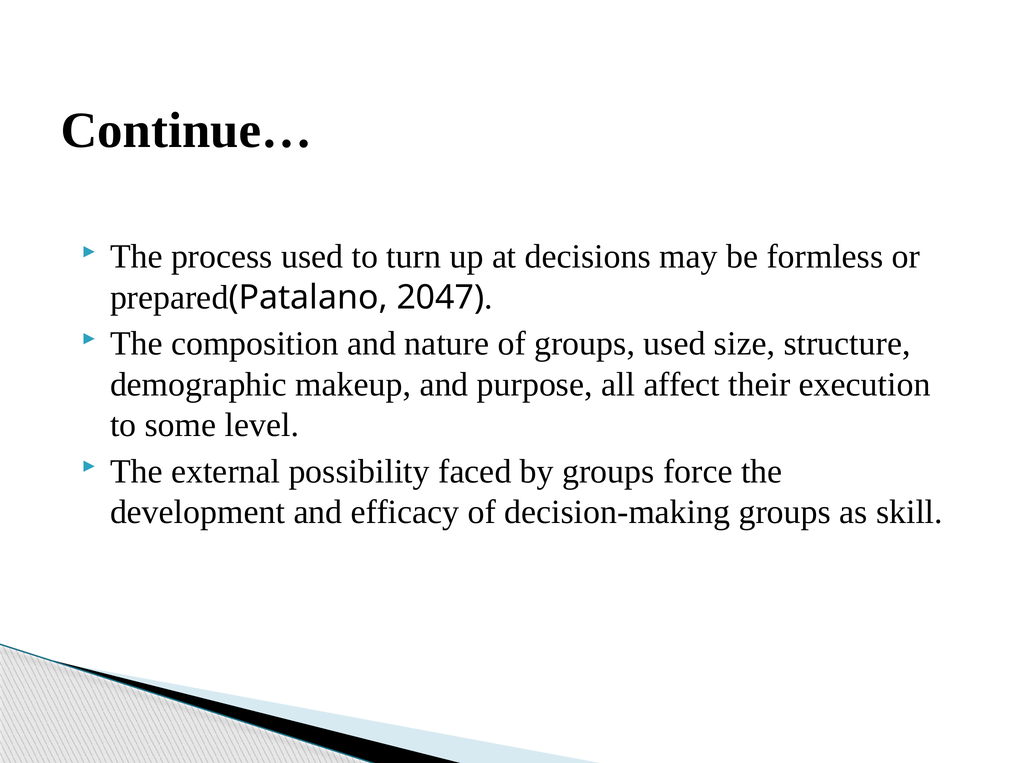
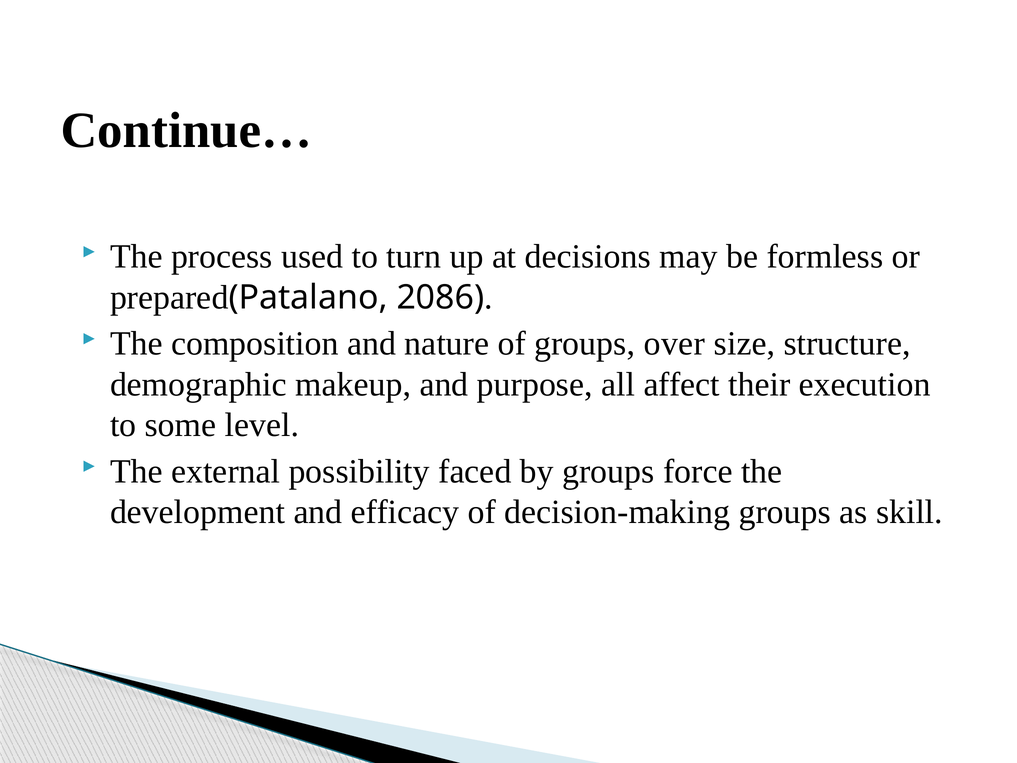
2047: 2047 -> 2086 (440, 297)
groups used: used -> over (674, 344)
